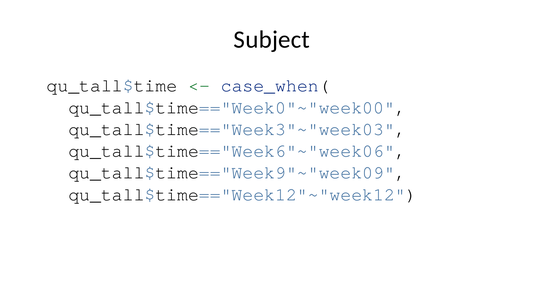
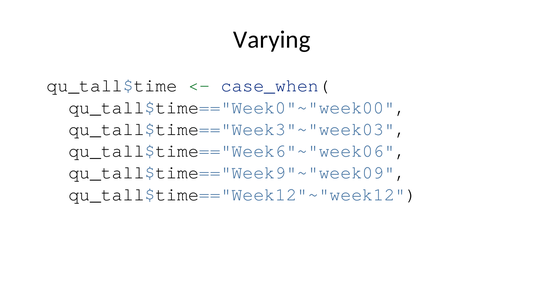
Subject: Subject -> Varying (272, 39)
